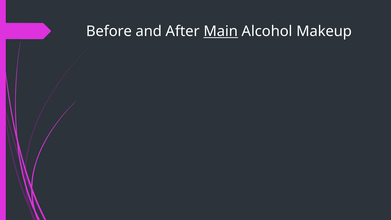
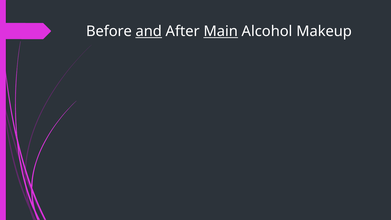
and underline: none -> present (149, 31)
